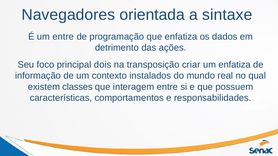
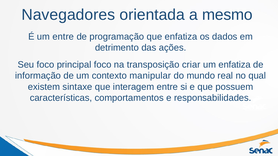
sintaxe: sintaxe -> mesmo (227, 15)
principal dois: dois -> foco (103, 65)
instalados: instalados -> manipular (150, 76)
classes: classes -> sintaxe (77, 87)
